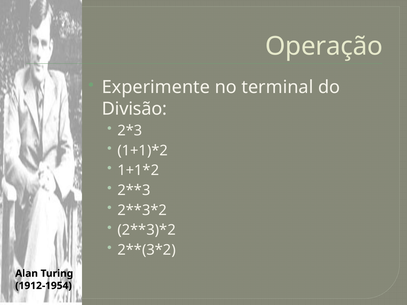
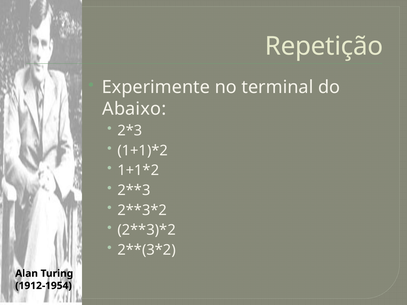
Operação: Operação -> Repetição (324, 46)
Divisão: Divisão -> Abaixo (134, 109)
